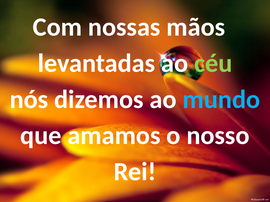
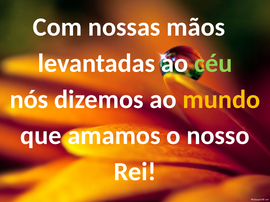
mundo colour: light blue -> yellow (221, 100)
